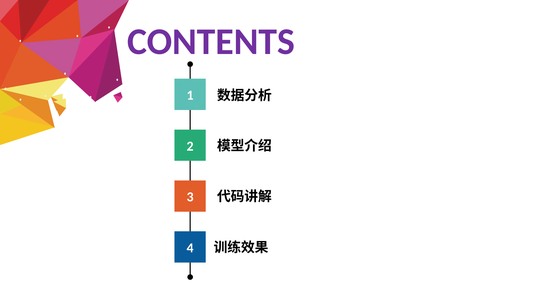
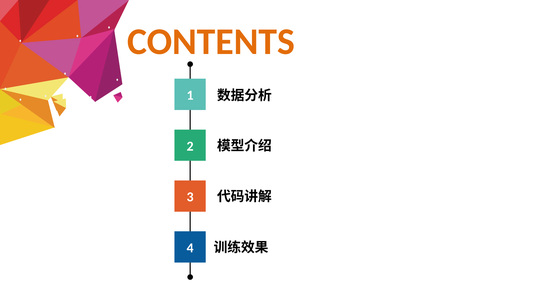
CONTENTS colour: purple -> orange (211, 42)
